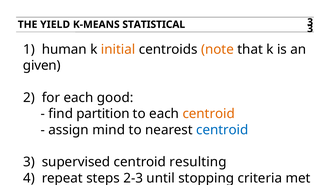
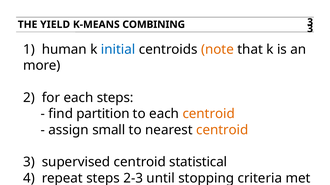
STATISTICAL: STATISTICAL -> COMBINING (154, 25)
initial colour: orange -> blue (118, 50)
given: given -> more (42, 66)
each good: good -> steps (115, 98)
mind: mind -> small (109, 130)
centroid colour: blue -> orange (222, 130)
resulting: resulting -> statistical (198, 162)
